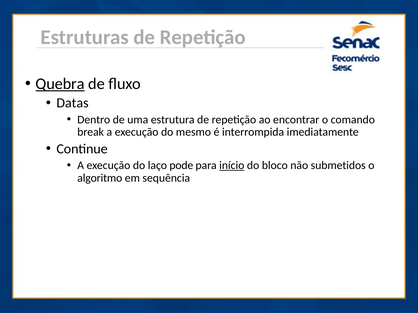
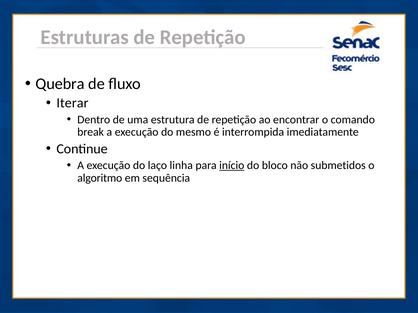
Quebra underline: present -> none (60, 84)
Datas: Datas -> Iterar (72, 103)
pode: pode -> linha (181, 166)
